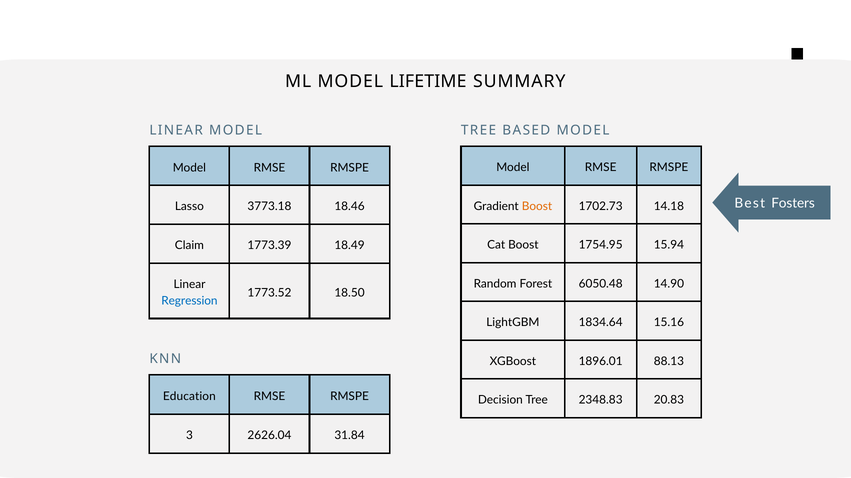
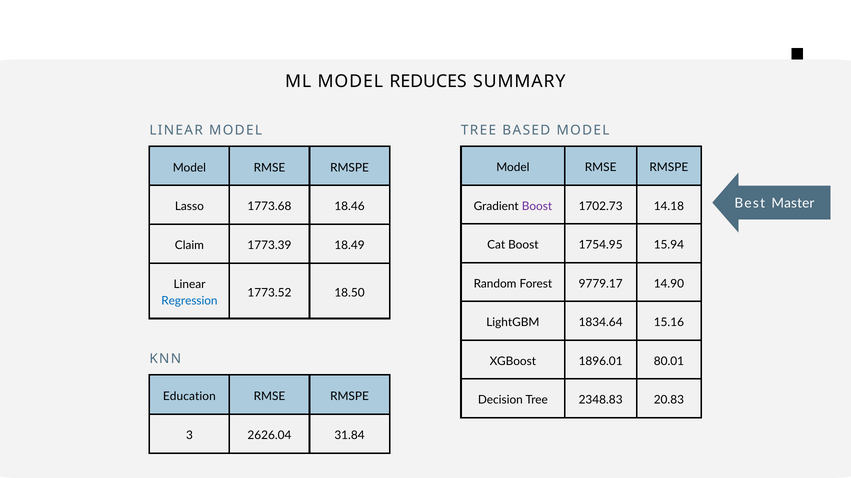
LIFETIME: LIFETIME -> REDUCES (428, 82)
Fosters: Fosters -> Master (793, 203)
Boost colour: orange -> purple (537, 207)
3773.18: 3773.18 -> 1773.68 (269, 207)
6050.48: 6050.48 -> 9779.17 (601, 284)
88.13: 88.13 -> 80.01 (669, 362)
